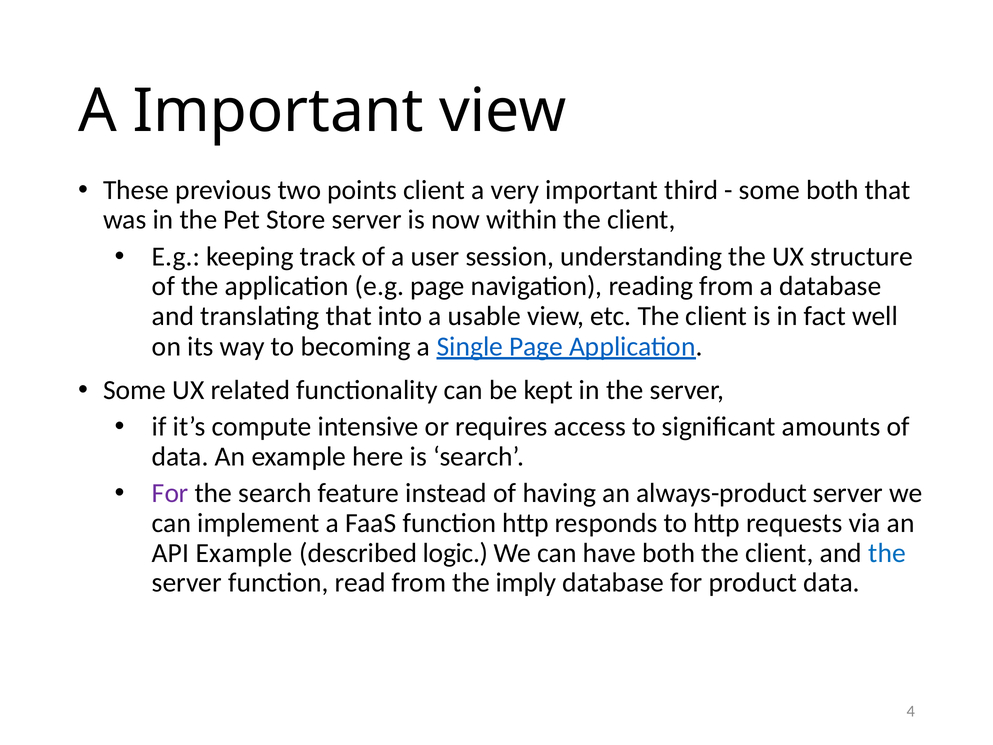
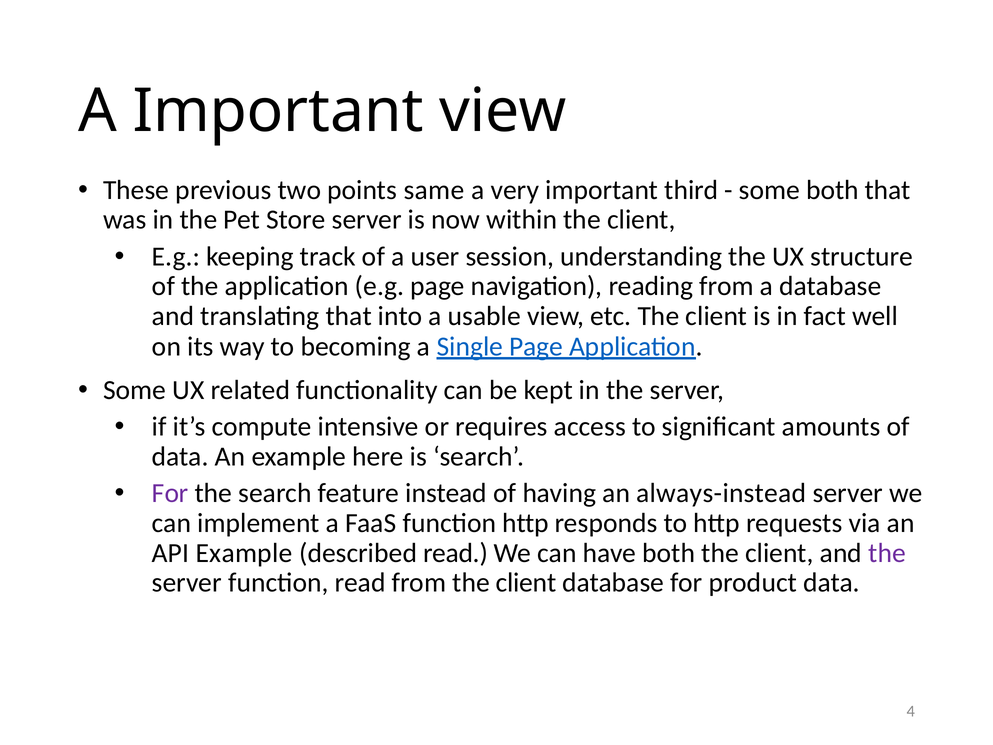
points client: client -> same (434, 190)
always-product: always-product -> always-instead (721, 493)
described logic: logic -> read (456, 553)
the colour: blue -> purple (887, 553)
from the imply: imply -> client (526, 583)
